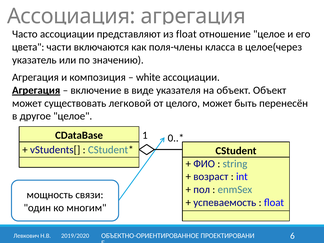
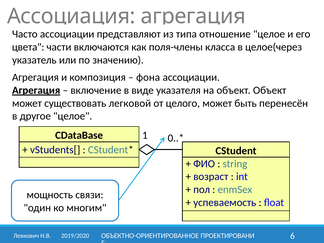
из float: float -> типа (186, 34)
white: white -> фона (148, 77)
